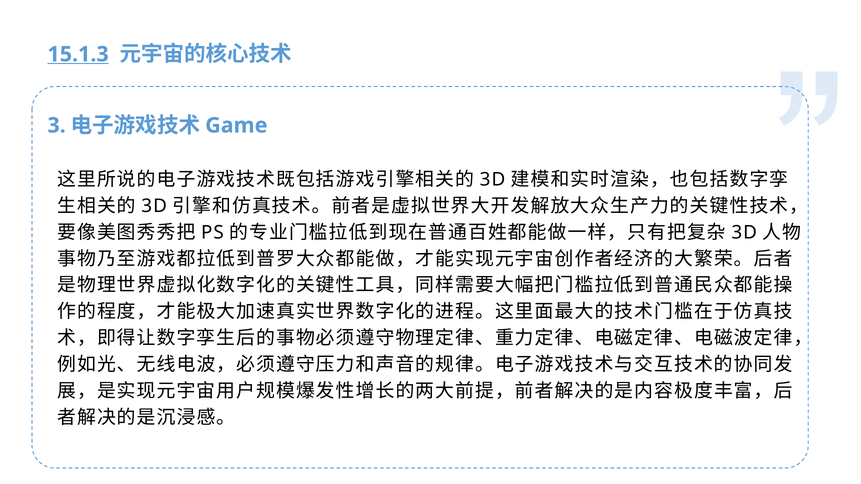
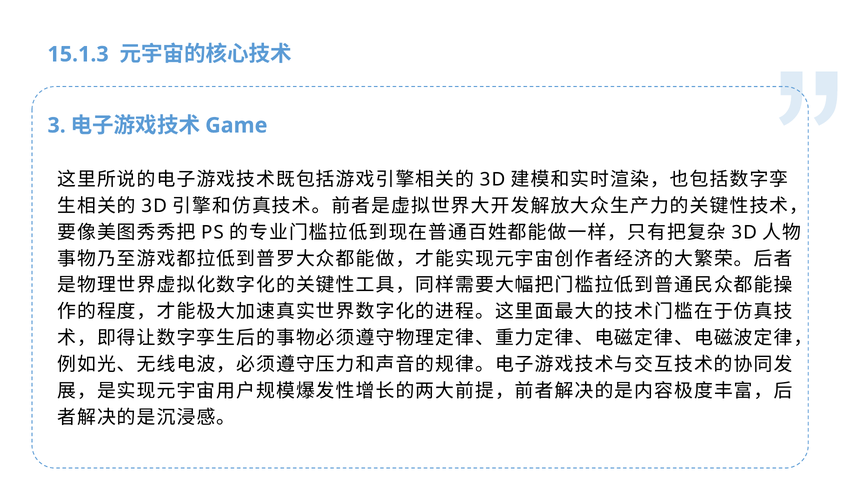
15.1.3 underline: present -> none (78, 54)
